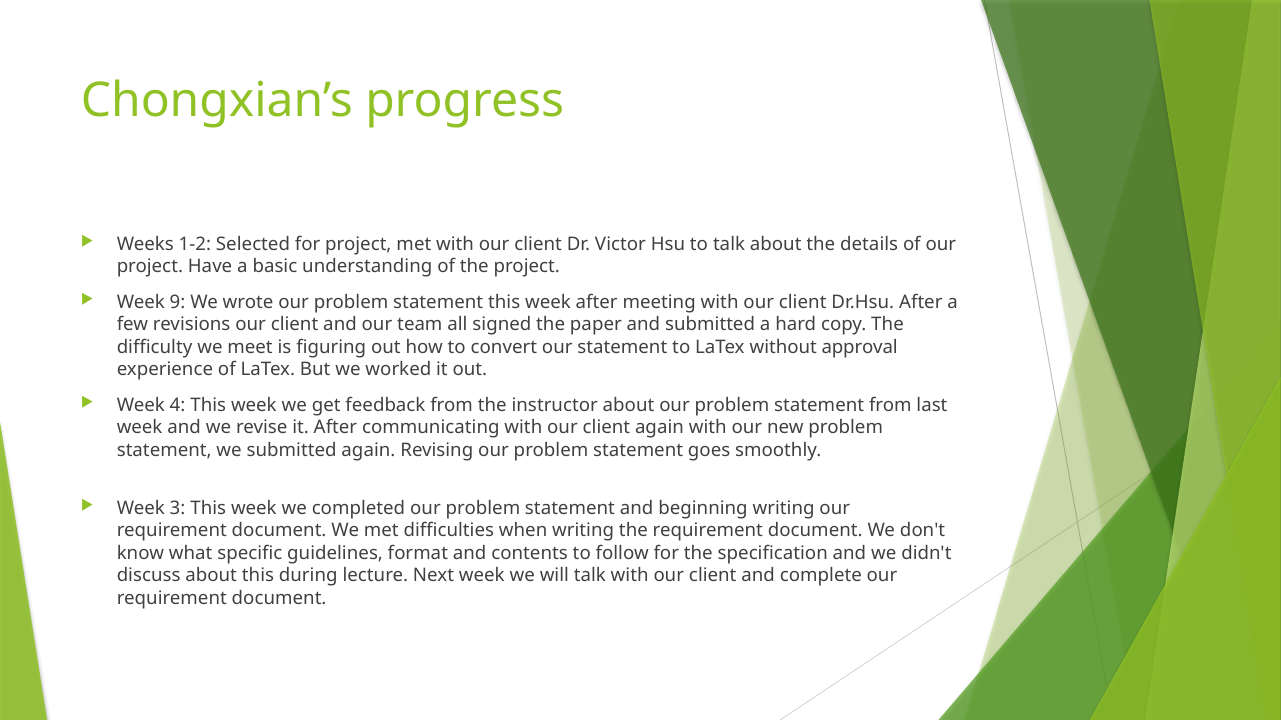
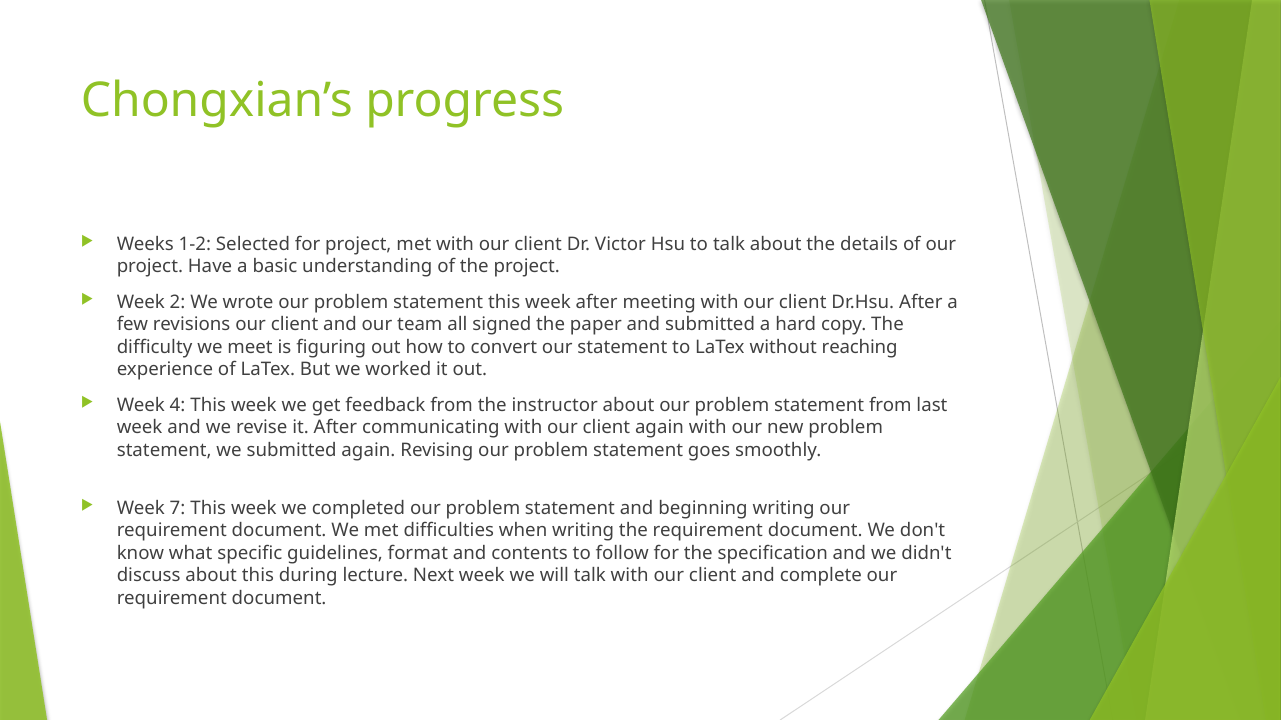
9: 9 -> 2 (178, 303)
approval: approval -> reaching (860, 347)
3: 3 -> 7 (178, 509)
